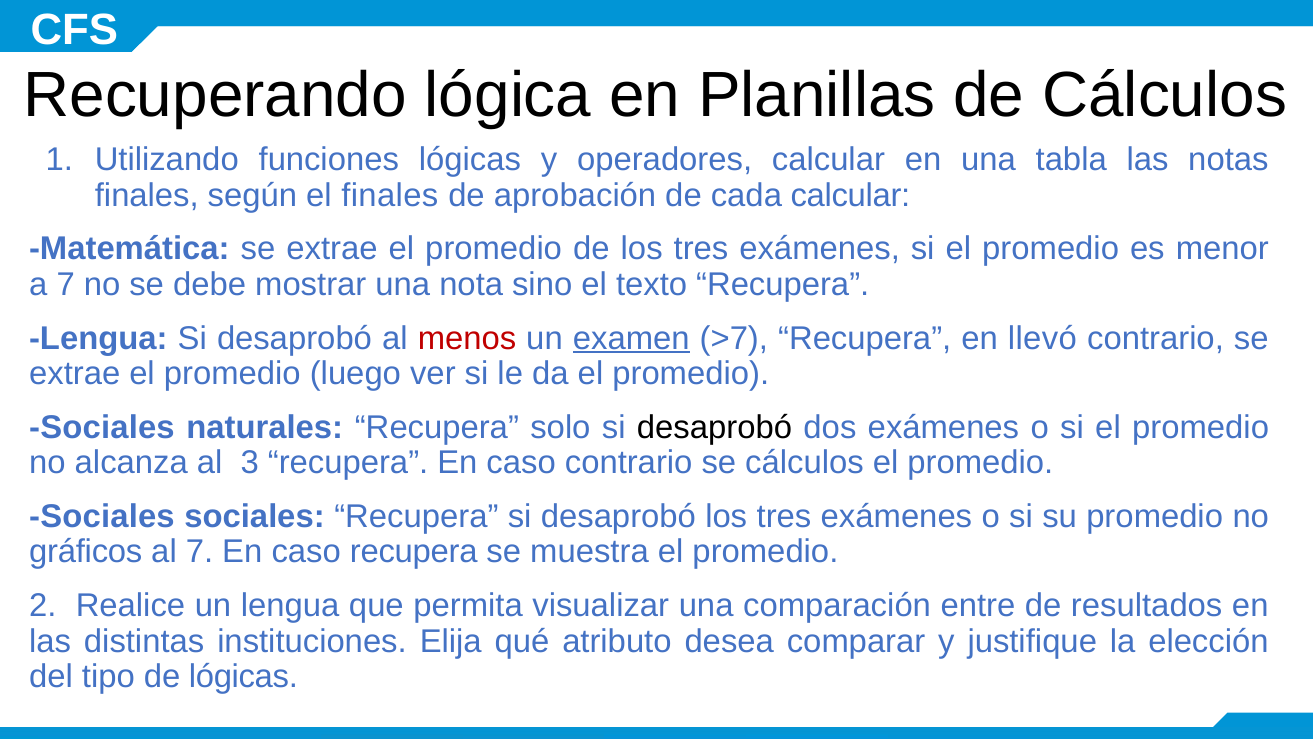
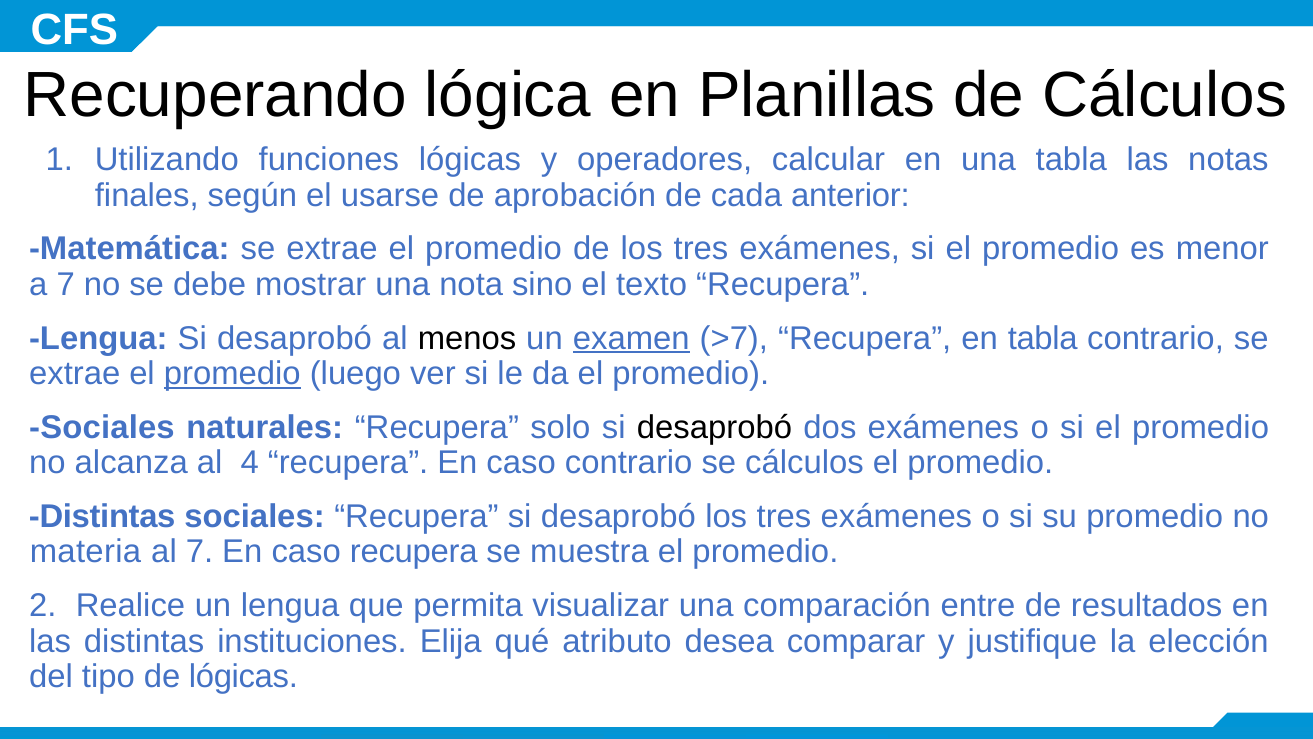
el finales: finales -> usarse (390, 195)
cada calcular: calcular -> anterior (850, 195)
menos colour: red -> black (467, 338)
en llevó: llevó -> tabla (1043, 338)
promedio underline: none -> present (232, 374)
3: 3 -> 4 (250, 463)
Sociales: Sociales -> Distintas (102, 516)
gráficos: gráficos -> materia (86, 552)
